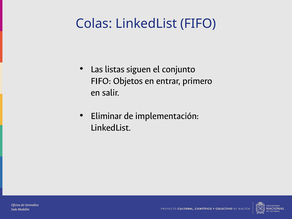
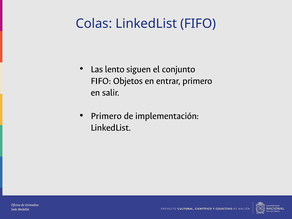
listas: listas -> lento (115, 69)
Eliminar: Eliminar -> Primero (106, 116)
